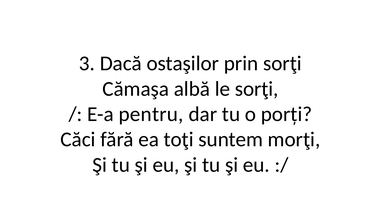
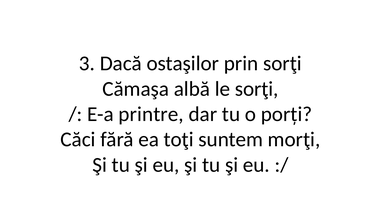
pentru: pentru -> printre (151, 114)
